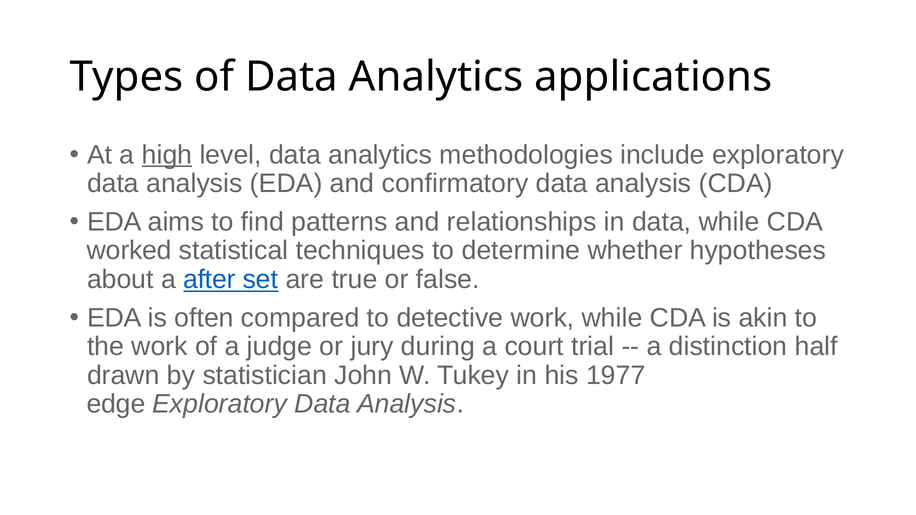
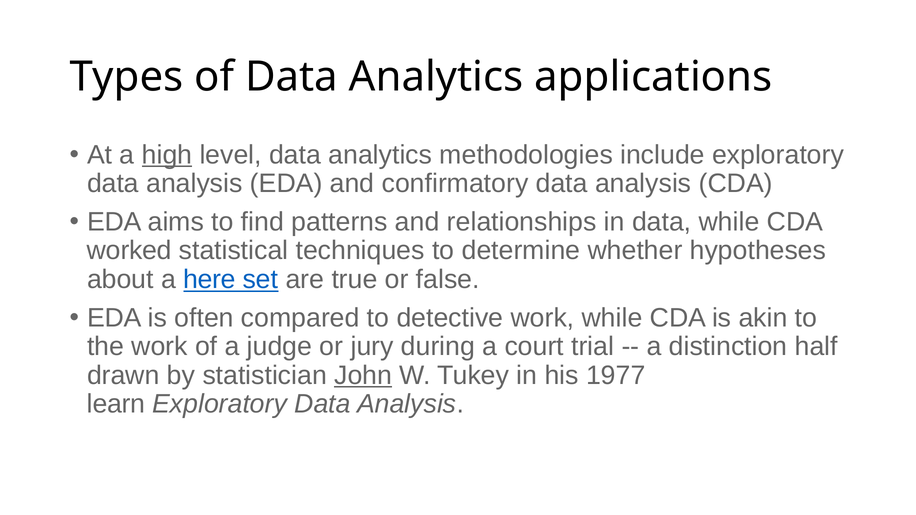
after: after -> here (209, 280)
John underline: none -> present (363, 376)
edge: edge -> learn (116, 404)
